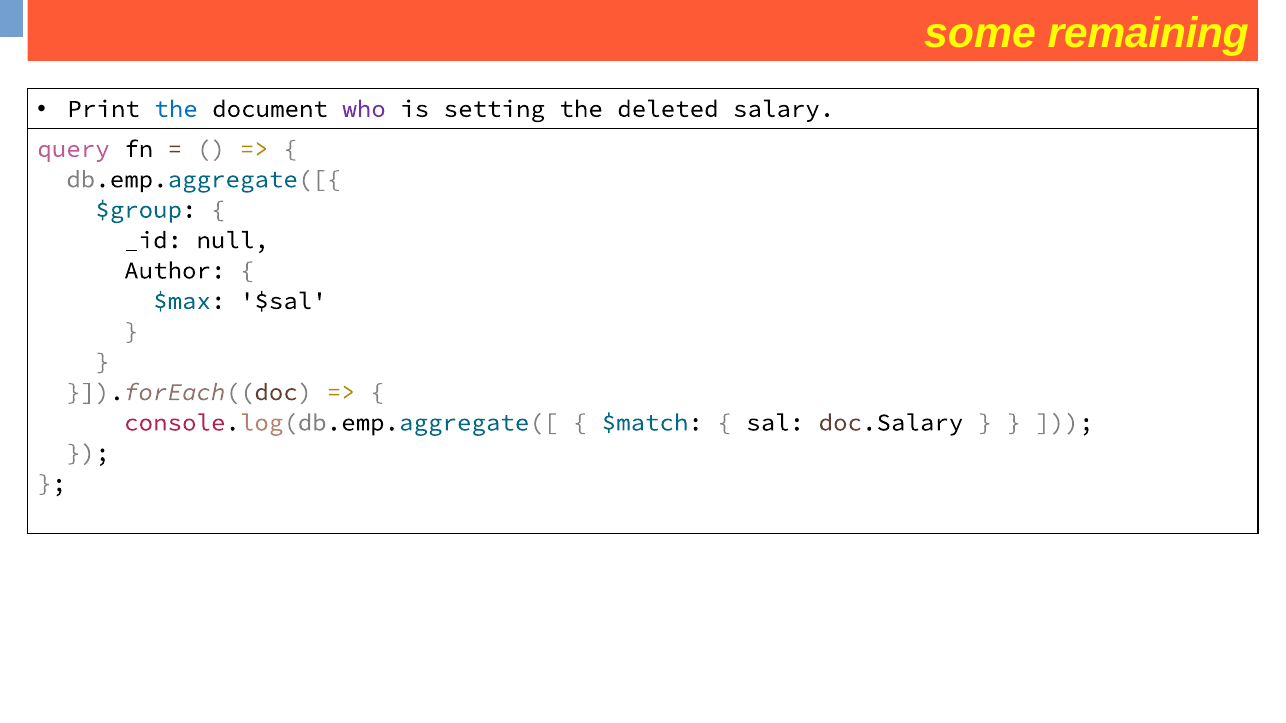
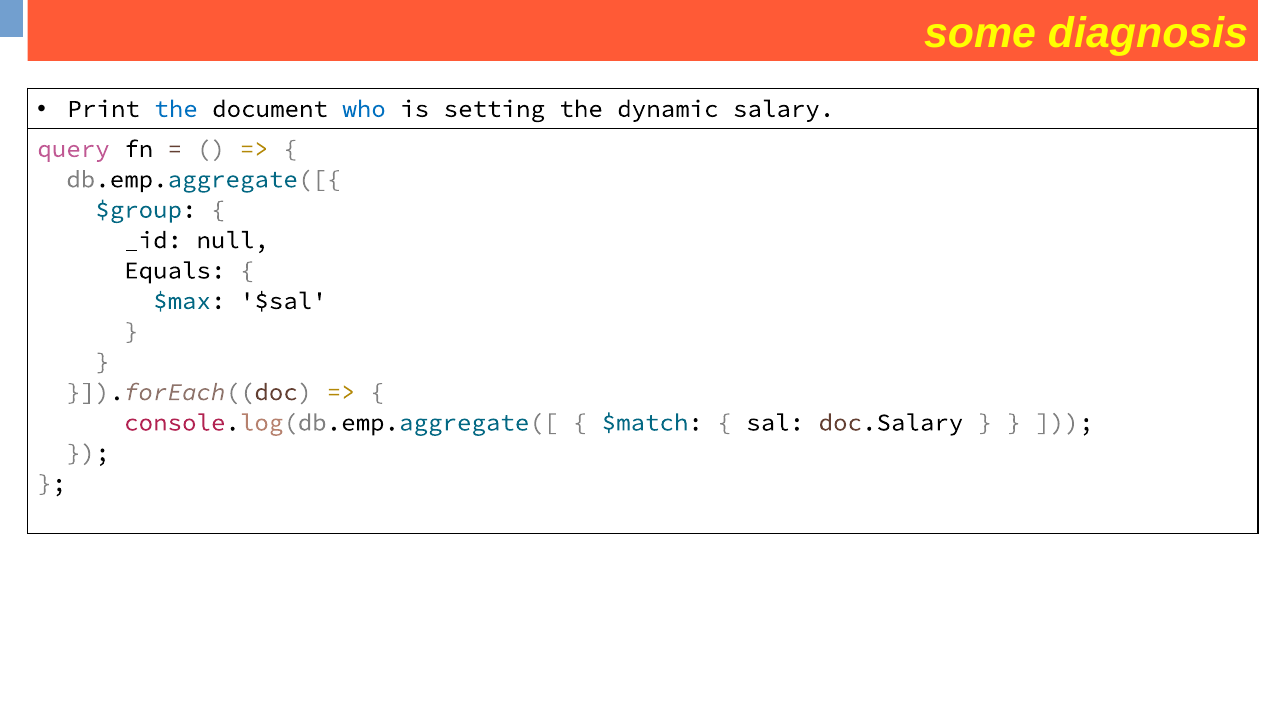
remaining: remaining -> diagnosis (1148, 33)
who colour: purple -> blue (364, 109)
deleted: deleted -> dynamic (668, 109)
Author: Author -> Equals (175, 271)
